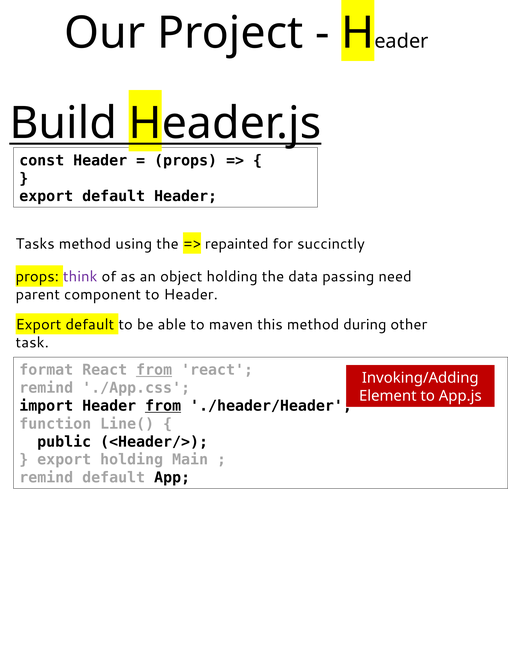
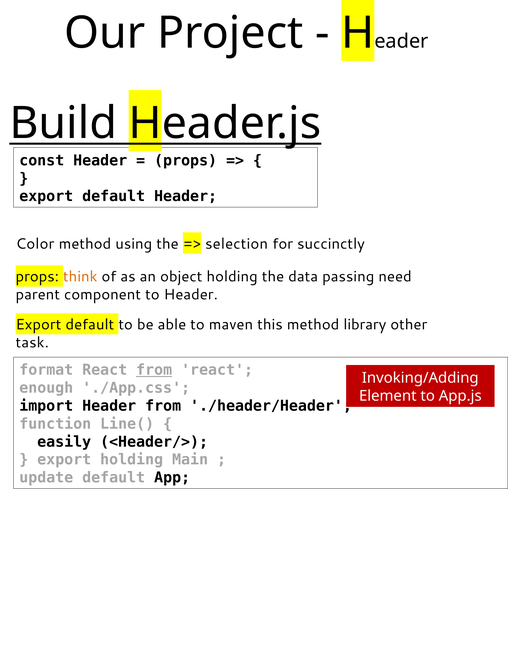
Tasks: Tasks -> Color (35, 244)
repainted: repainted -> selection (237, 244)
think colour: purple -> orange (80, 276)
during: during -> library (365, 324)
remind: remind -> enough (46, 388)
from underline: present -> none (163, 406)
public: public -> easily (64, 441)
remind: remind -> update (46, 477)
